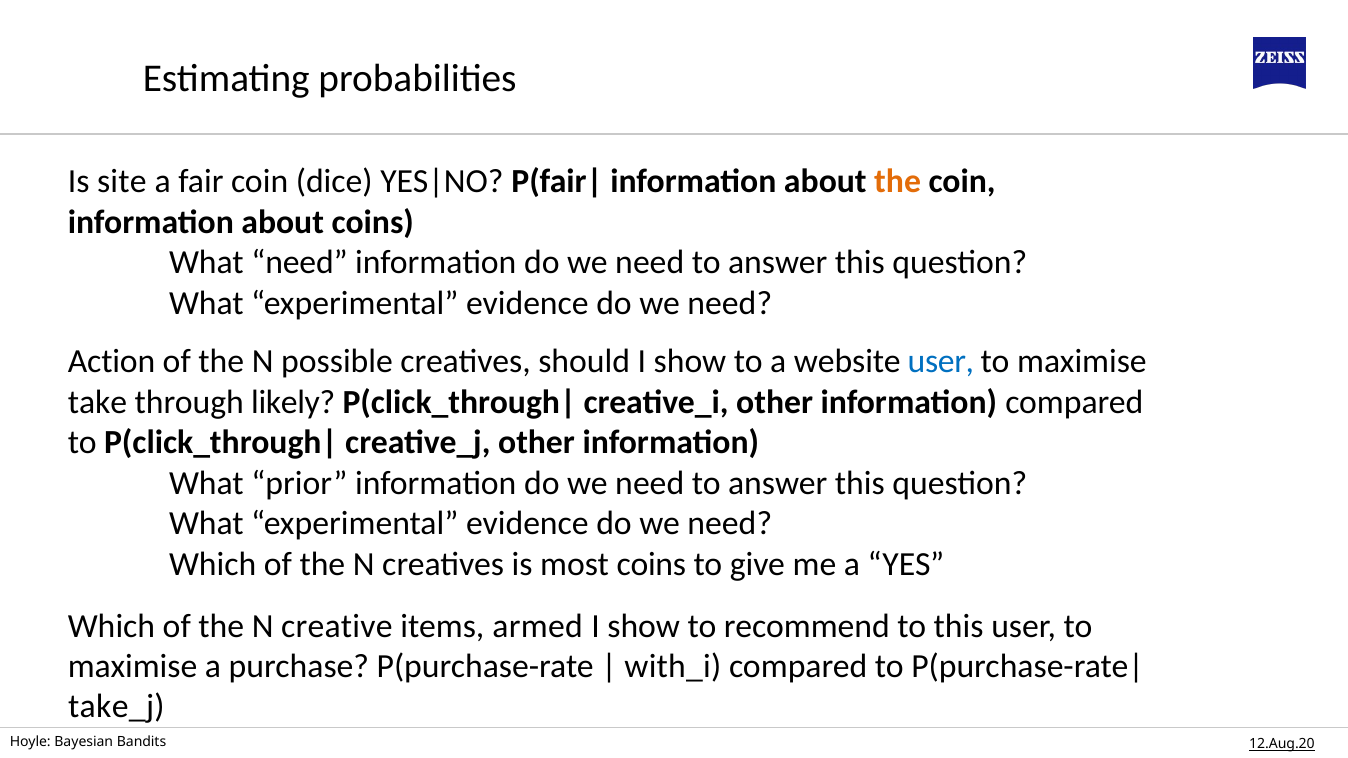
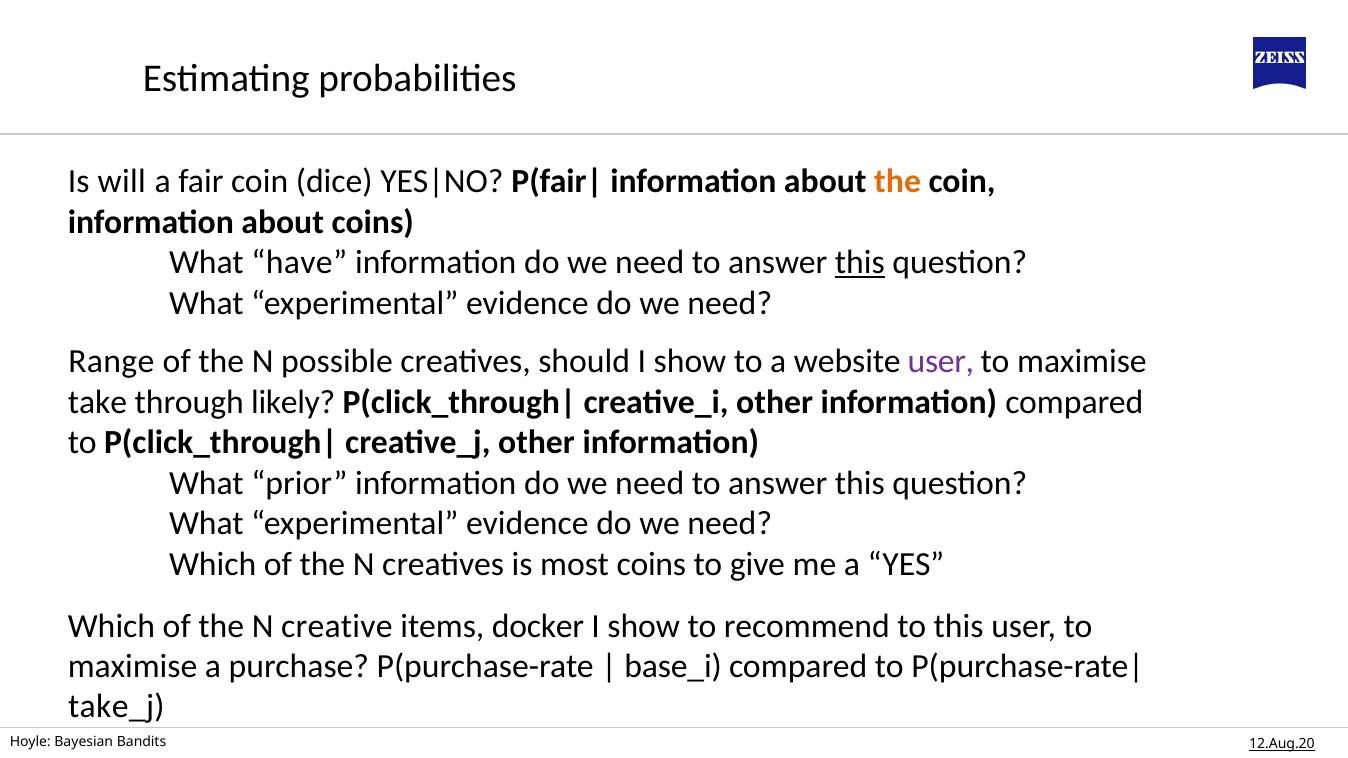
site: site -> will (122, 182)
What need: need -> have (299, 263)
this underline: none -> present (860, 263)
Action: Action -> Range (111, 362)
user colour: blue -> purple (941, 362)
armed: armed -> docker (538, 626)
with_i: with_i -> base_i (673, 667)
